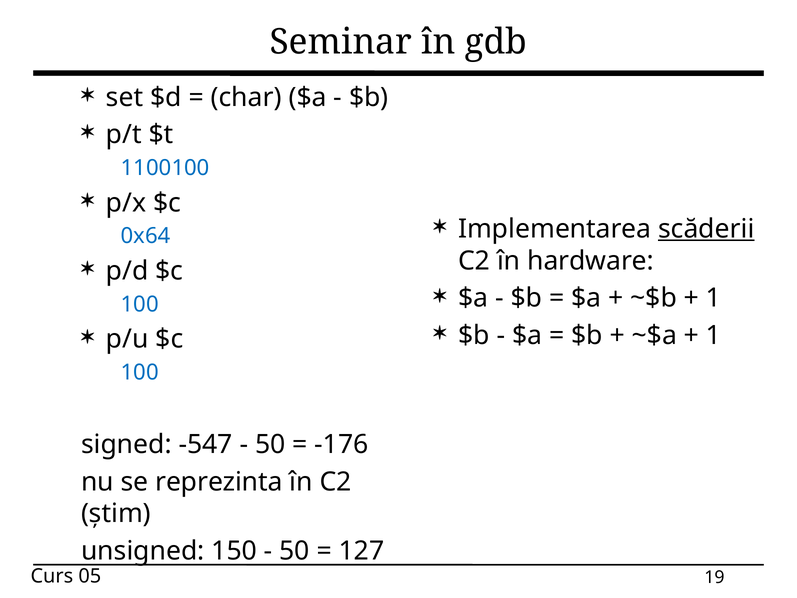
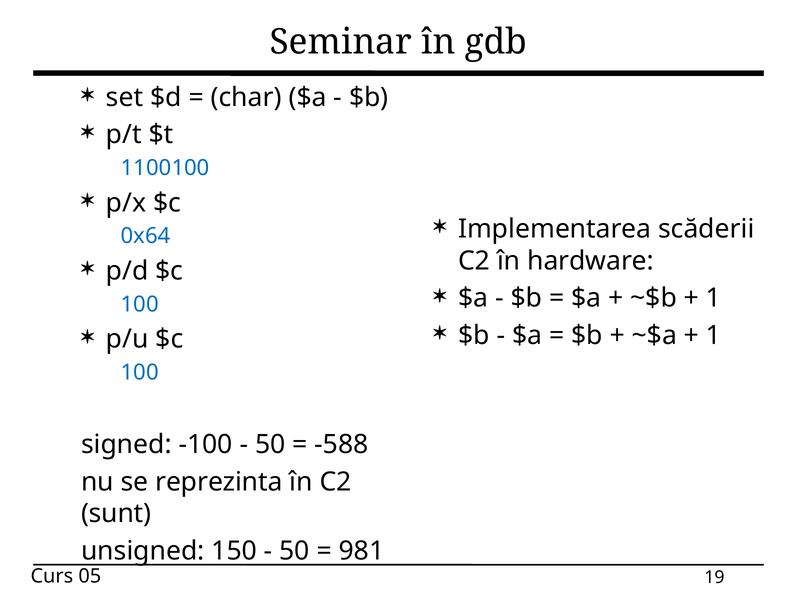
scăderii underline: present -> none (706, 229)
-547: -547 -> -100 (206, 444)
-176: -176 -> -588 (341, 444)
știm: știm -> sunt (116, 513)
127: 127 -> 981 (361, 551)
